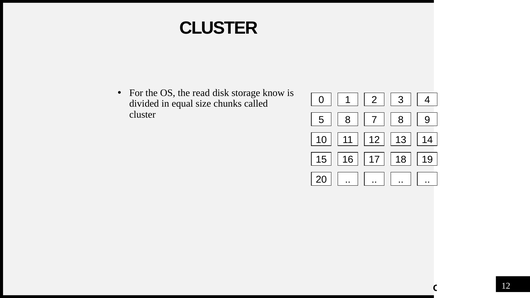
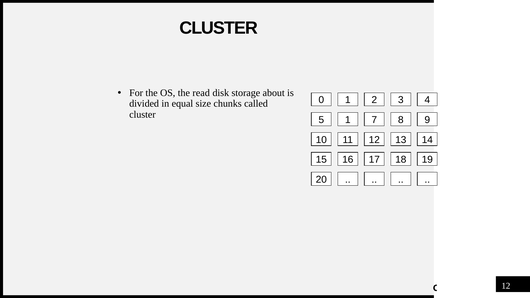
know: know -> about (274, 93)
5 8: 8 -> 1 (348, 120)
